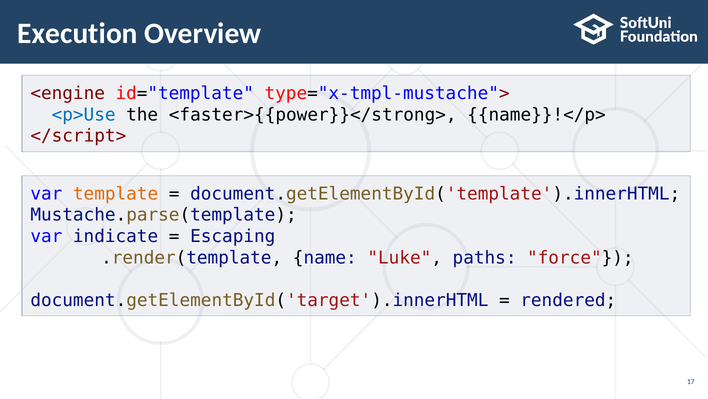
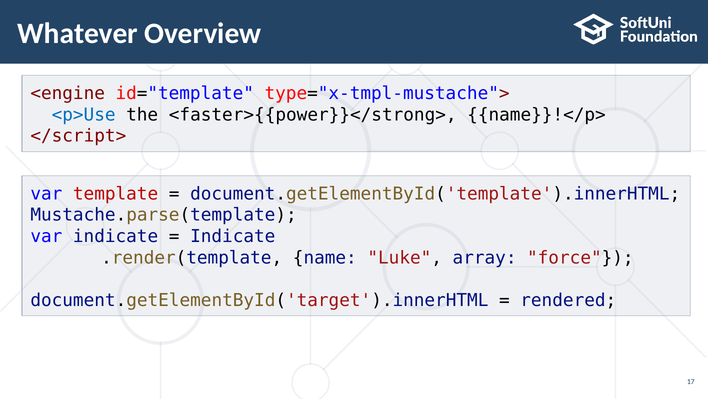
Execution: Execution -> Whatever (78, 34)
template colour: orange -> red (116, 193)
Escaping: Escaping -> Indicate (233, 236)
paths: paths -> array (485, 257)
